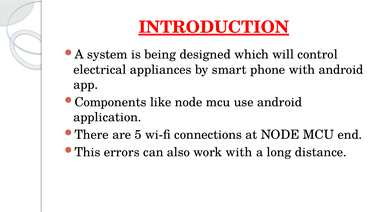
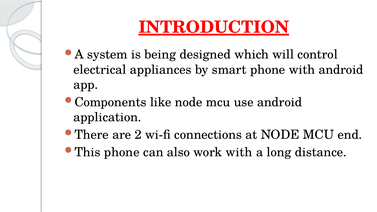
5: 5 -> 2 (138, 135)
This errors: errors -> phone (122, 152)
